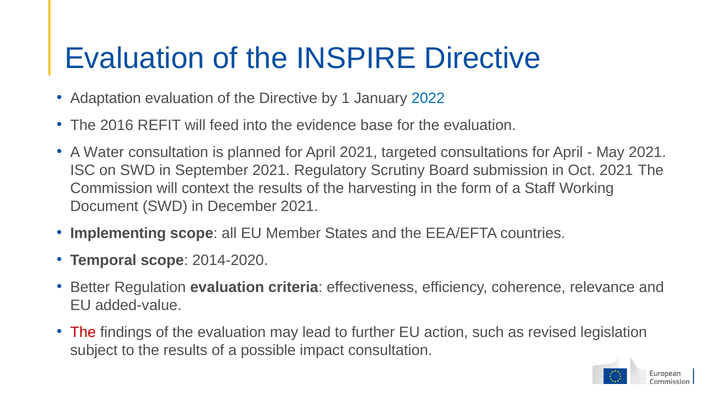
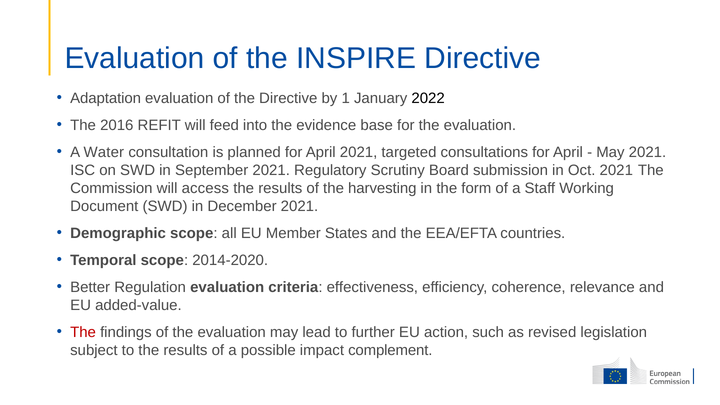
2022 colour: blue -> black (428, 98)
context: context -> access (205, 188)
Implementing: Implementing -> Demographic (118, 233)
impact consultation: consultation -> complement (390, 350)
